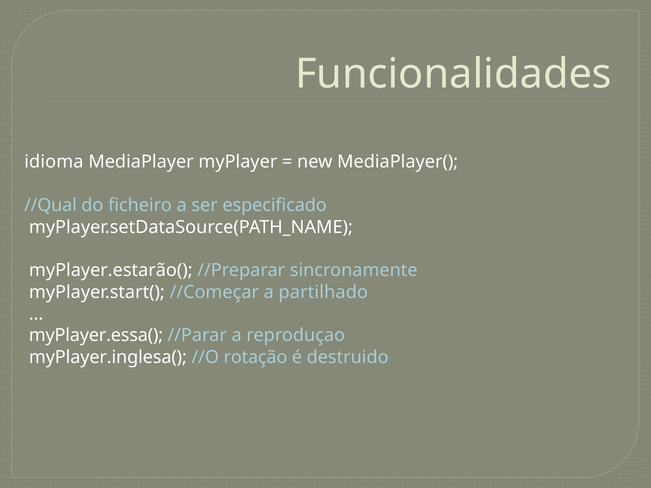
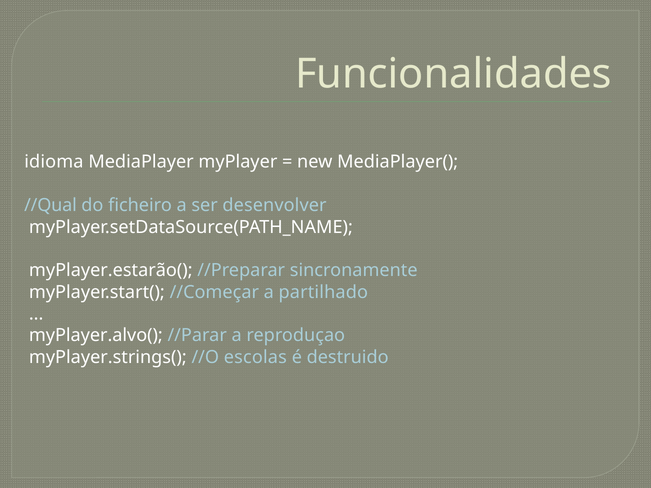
especificado: especificado -> desenvolver (275, 205)
myPlayer.essa(: myPlayer.essa( -> myPlayer.alvo( (96, 336)
myPlayer.inglesa(: myPlayer.inglesa( -> myPlayer.strings( (108, 357)
rotação: rotação -> escolas (255, 357)
